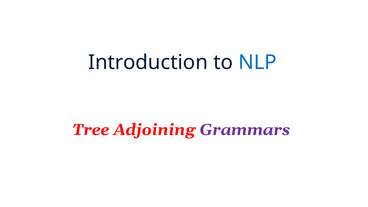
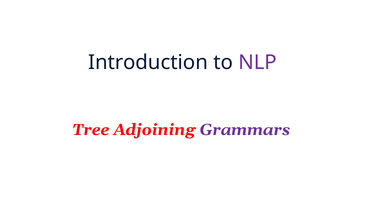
NLP colour: blue -> purple (258, 62)
